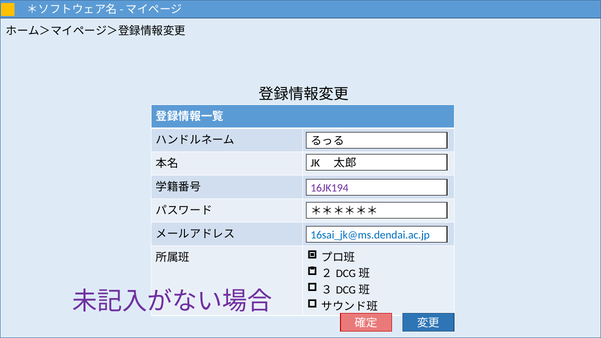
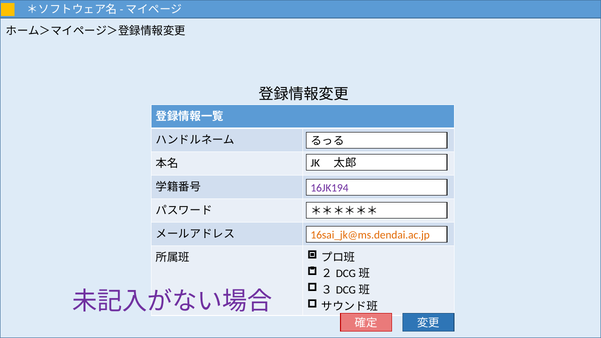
16sai_jk@ms.dendai.ac.jp colour: blue -> orange (370, 235)
